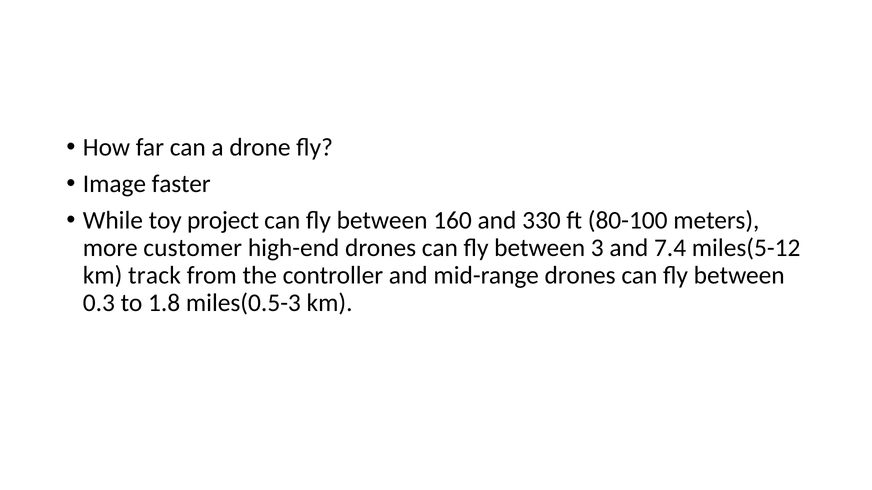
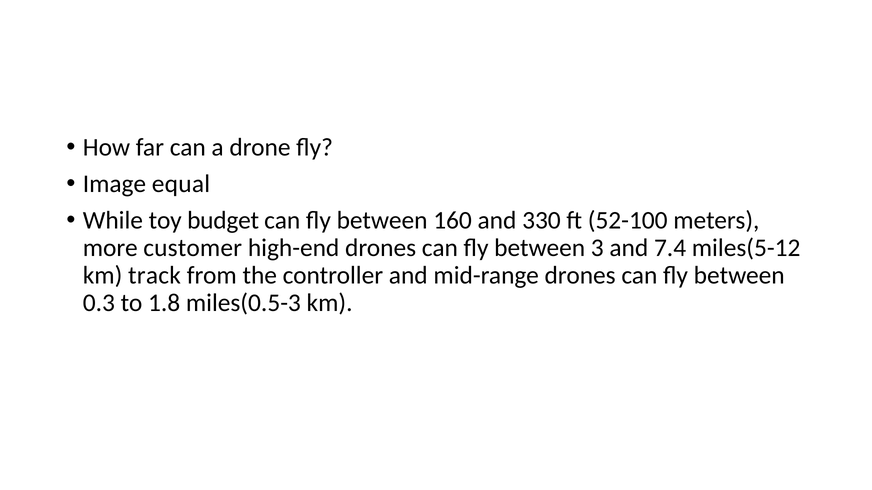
faster: faster -> equal (181, 184)
project: project -> budget (223, 221)
80-100: 80-100 -> 52-100 (628, 221)
